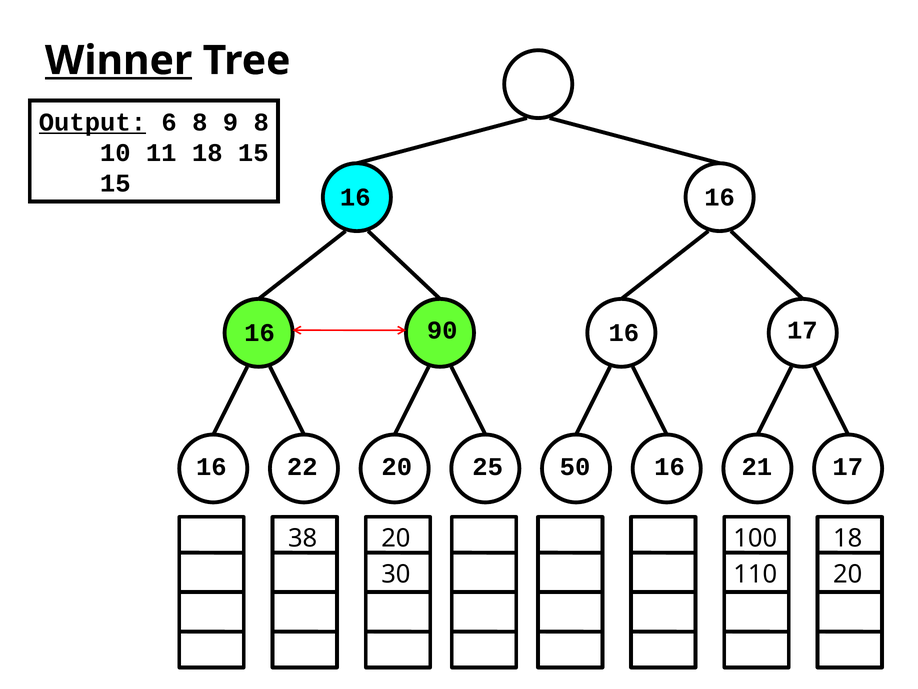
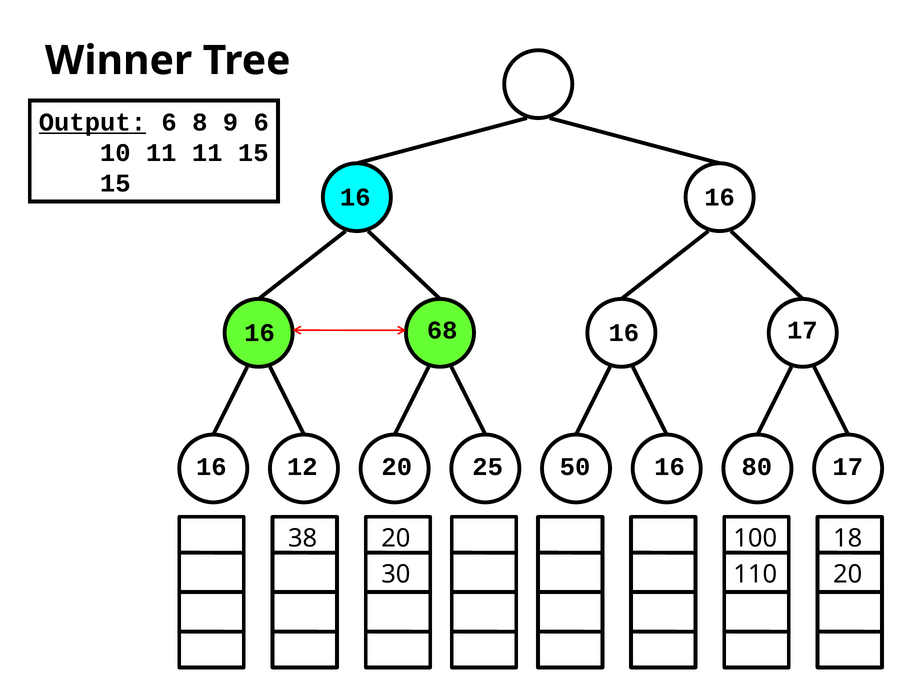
Winner underline: present -> none (119, 61)
9 8: 8 -> 6 (261, 122)
11 18: 18 -> 11 (207, 153)
90: 90 -> 68 (442, 330)
22: 22 -> 12 (302, 466)
21: 21 -> 80 (757, 466)
